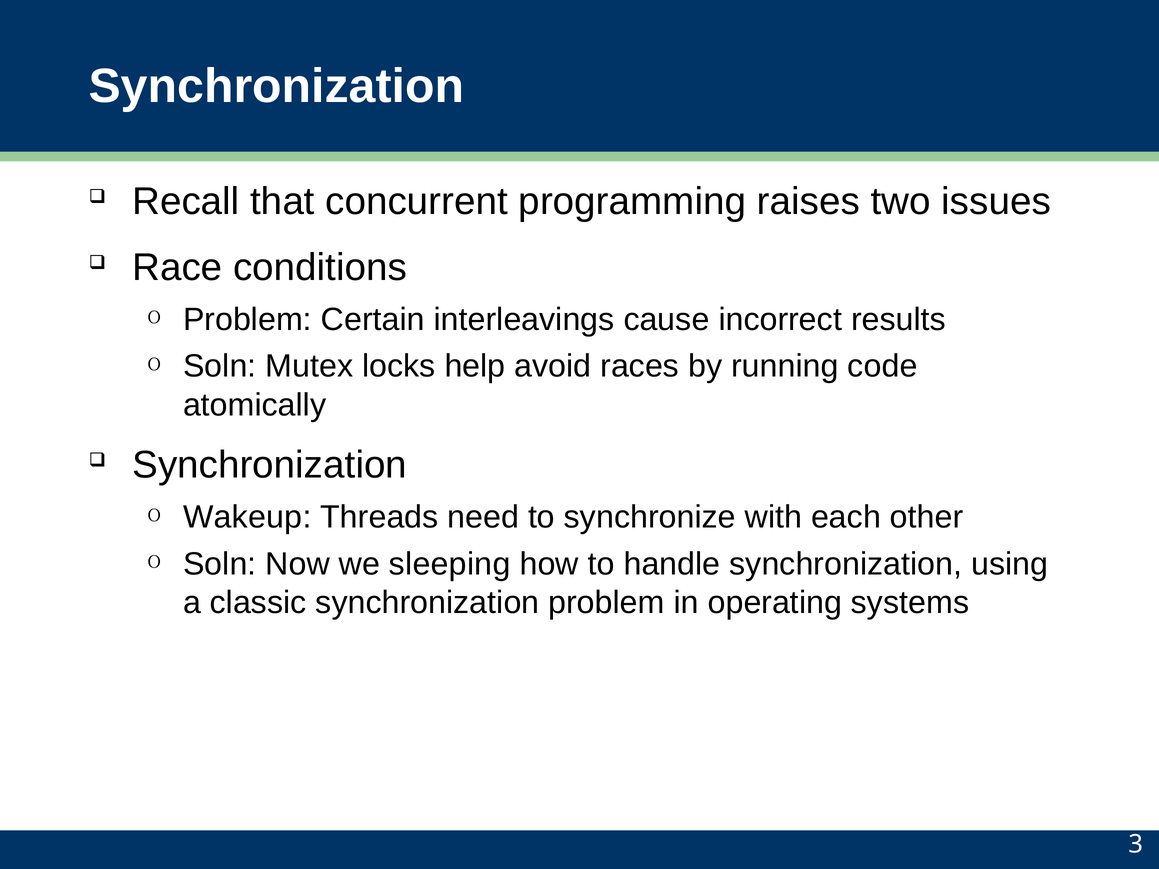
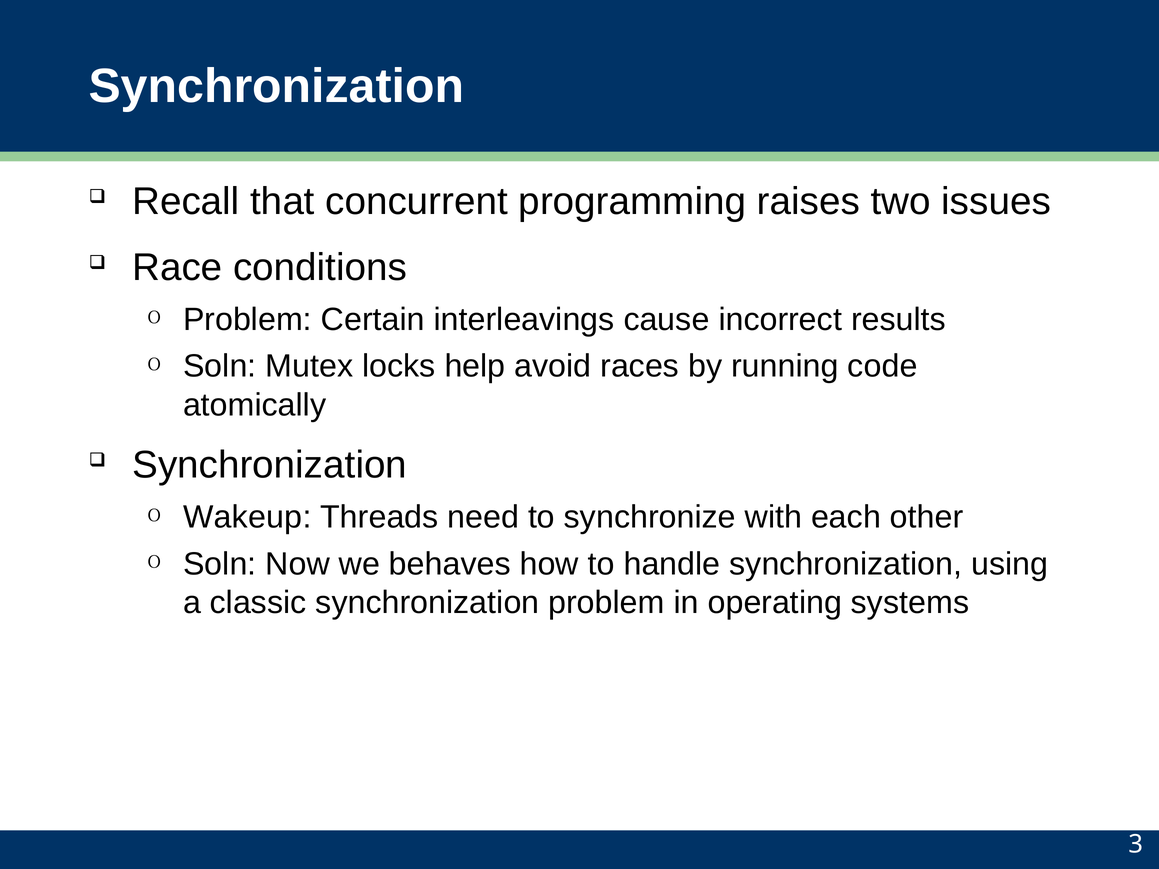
sleeping: sleeping -> behaves (450, 564)
